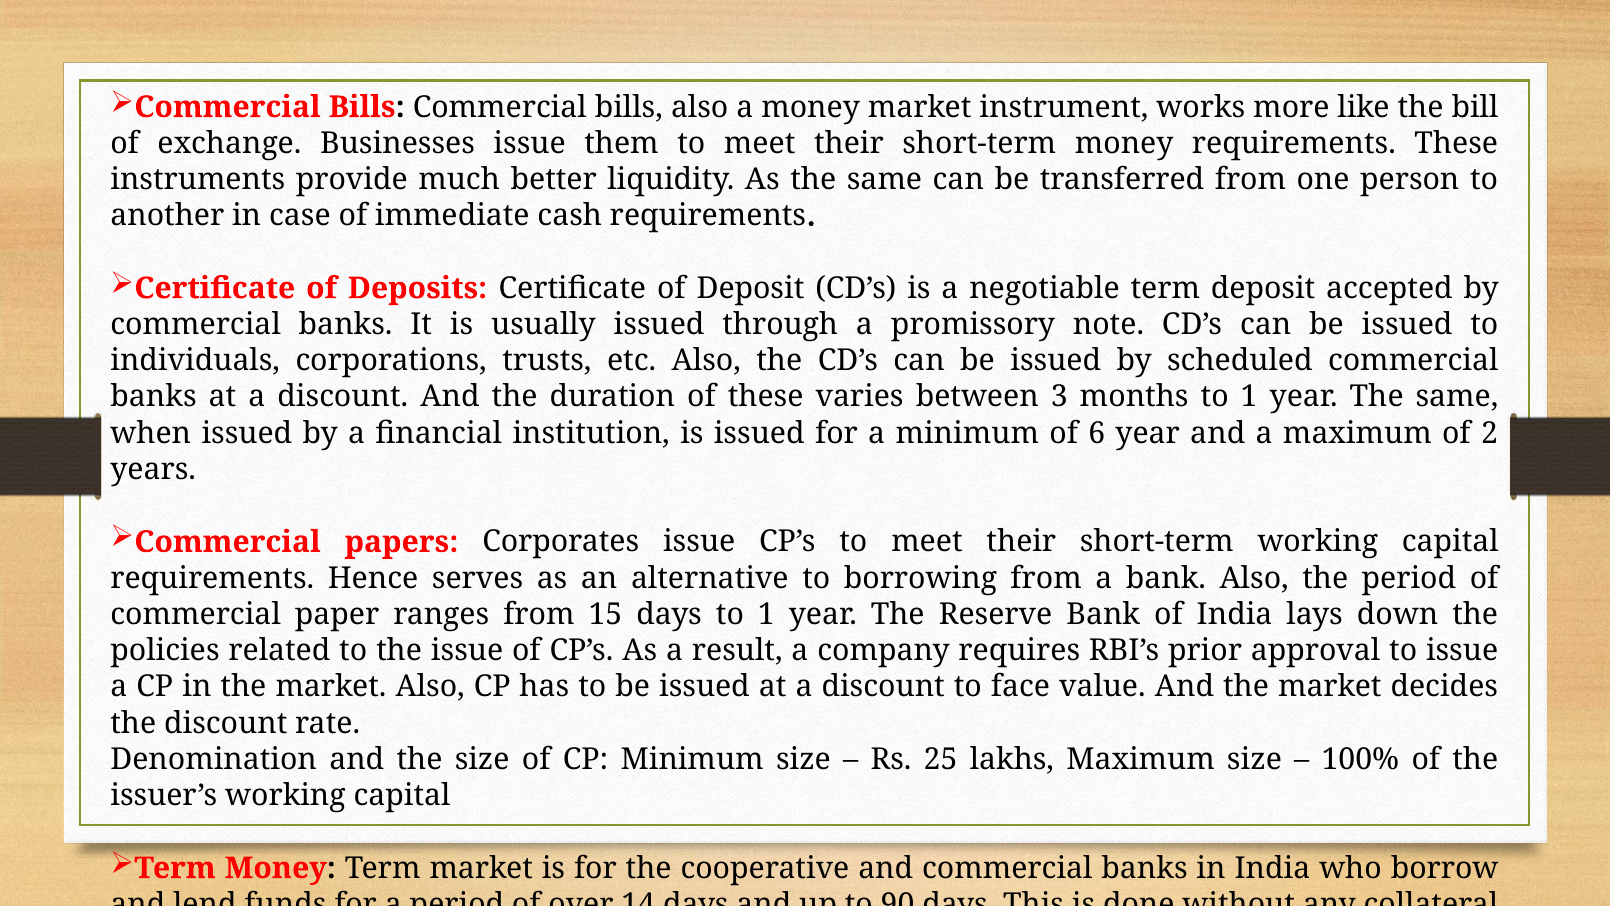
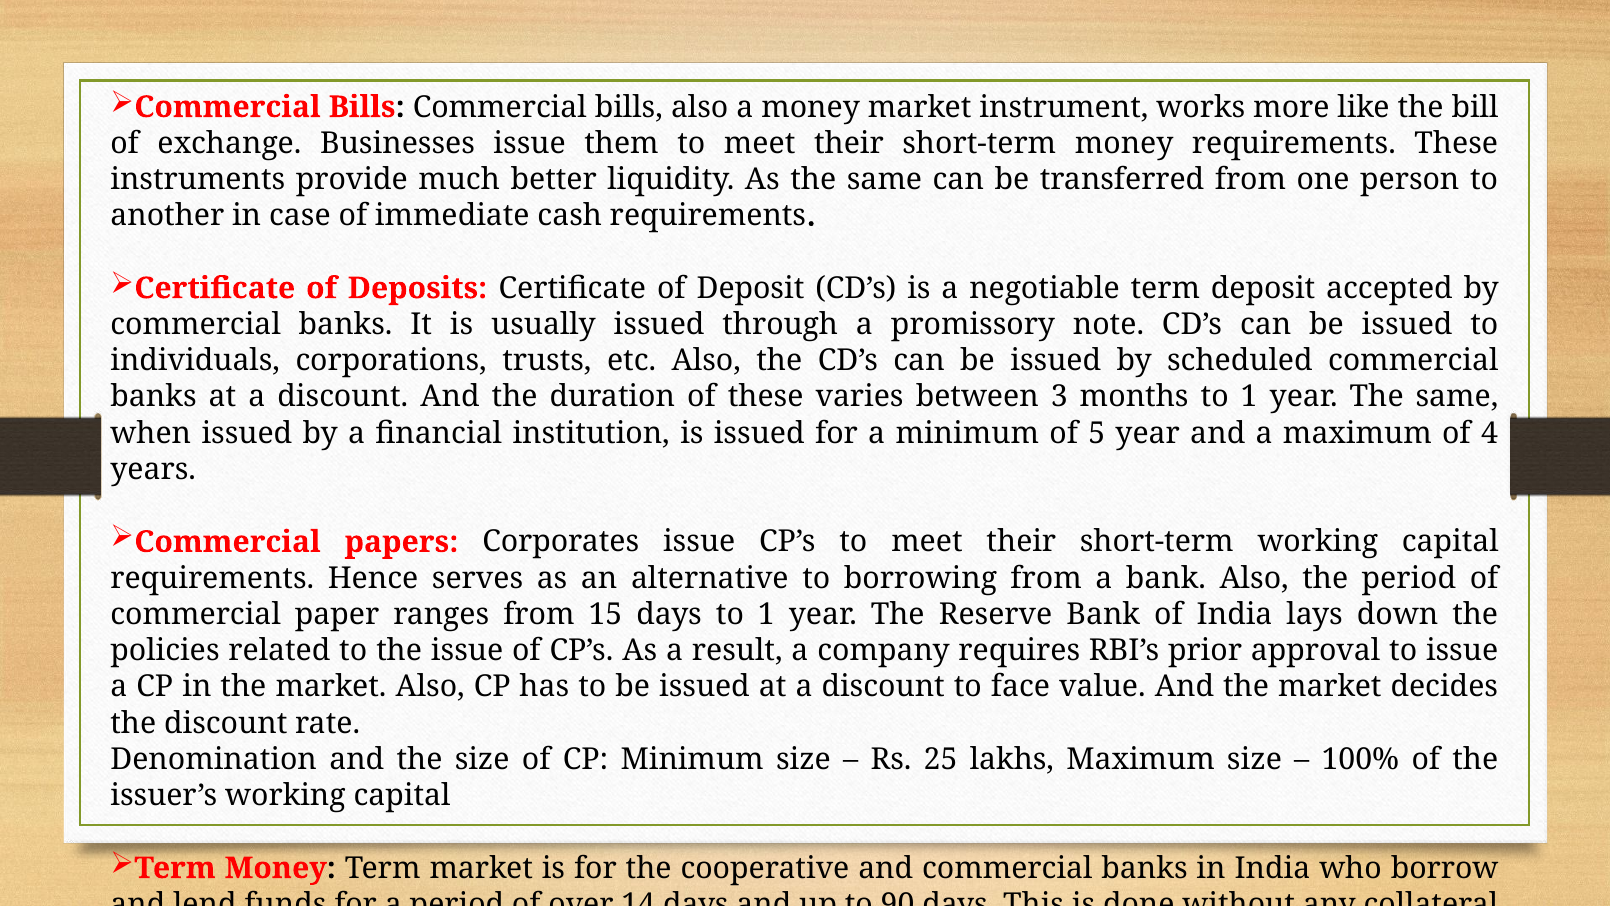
6: 6 -> 5 (1097, 433)
2: 2 -> 4 (1490, 433)
